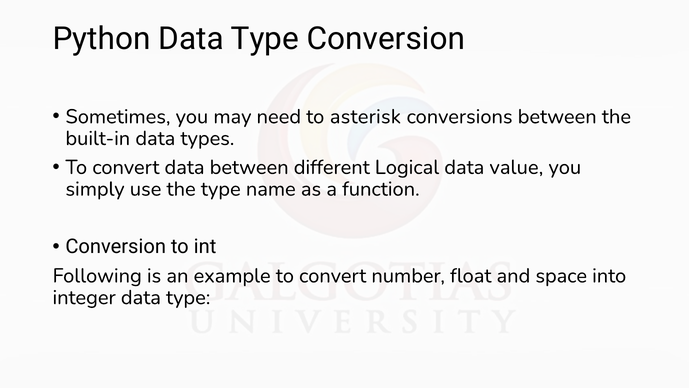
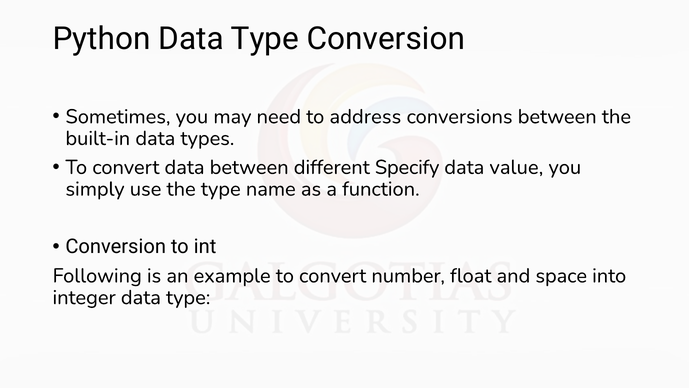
asterisk: asterisk -> address (365, 116)
Logical: Logical -> Specify (407, 167)
